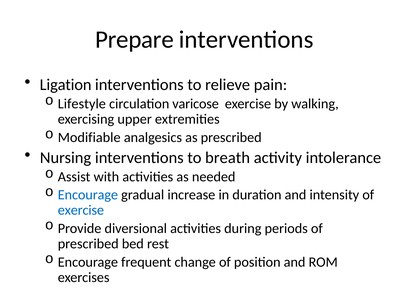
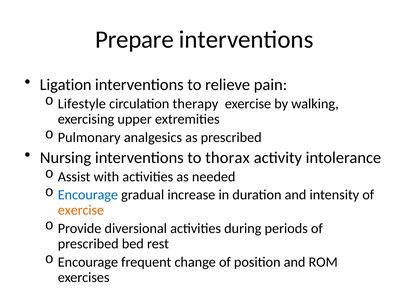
varicose: varicose -> therapy (195, 104)
Modifiable: Modifiable -> Pulmonary (89, 137)
breath: breath -> thorax (228, 157)
exercise colour: blue -> orange (81, 210)
